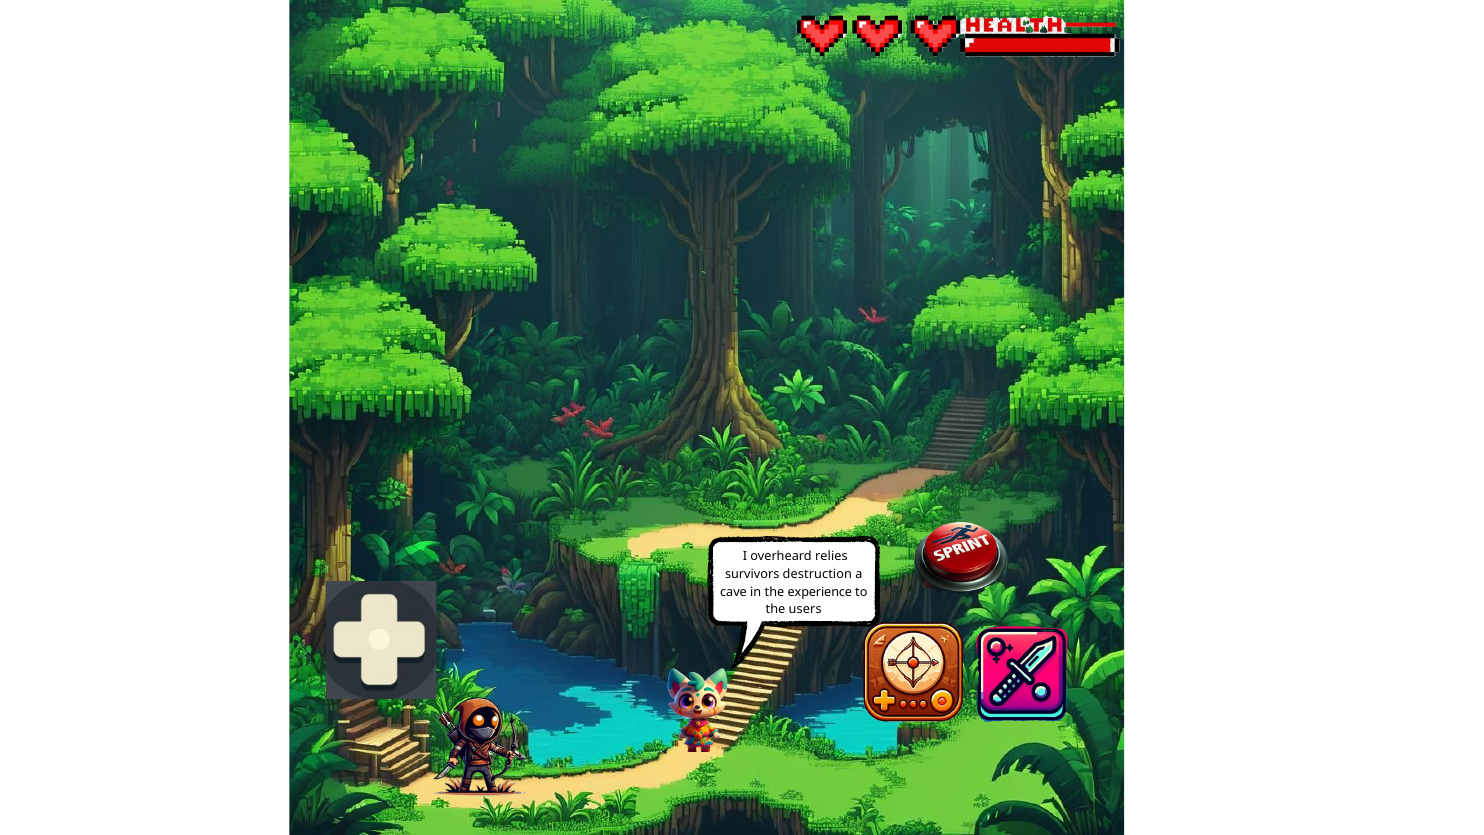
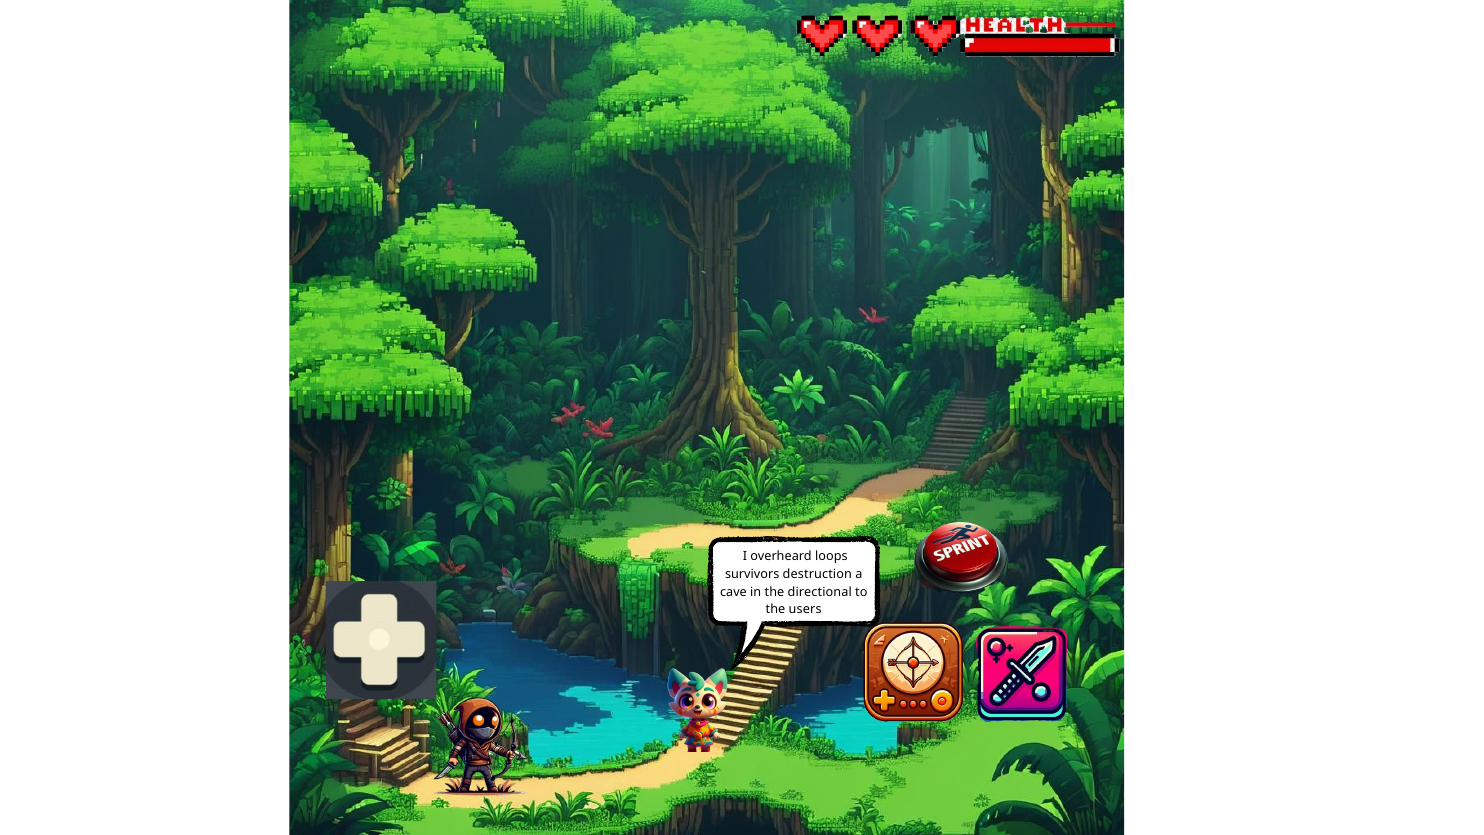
relies: relies -> loops (831, 556)
experience: experience -> directional (820, 592)
